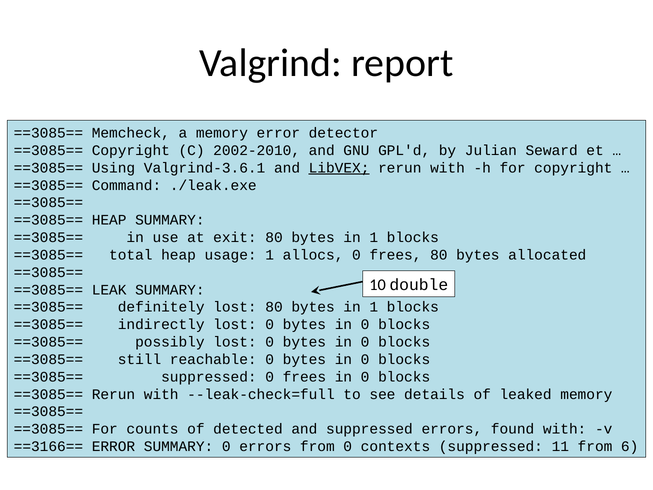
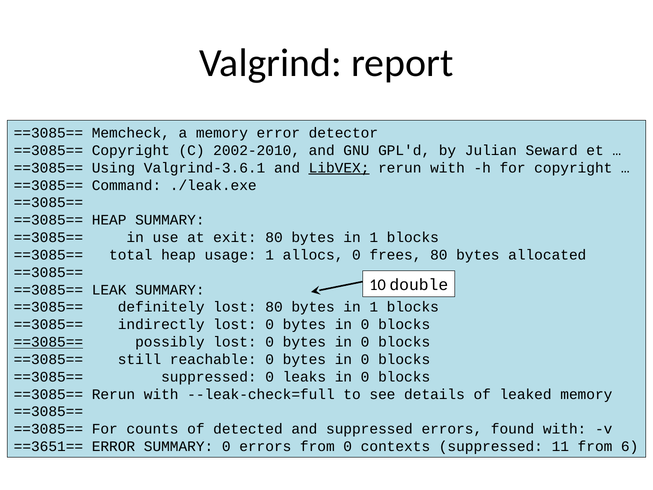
==3085== underline: none -> present (48, 342)
suppressed 0 frees: frees -> leaks (304, 377)
==3166==: ==3166== -> ==3651== (48, 446)
